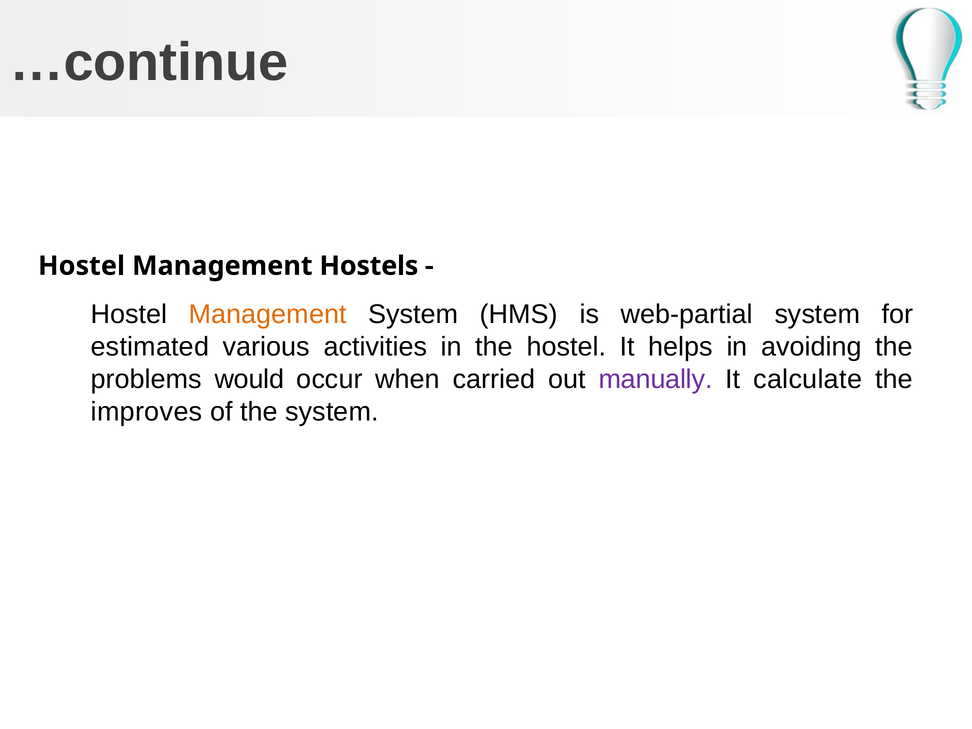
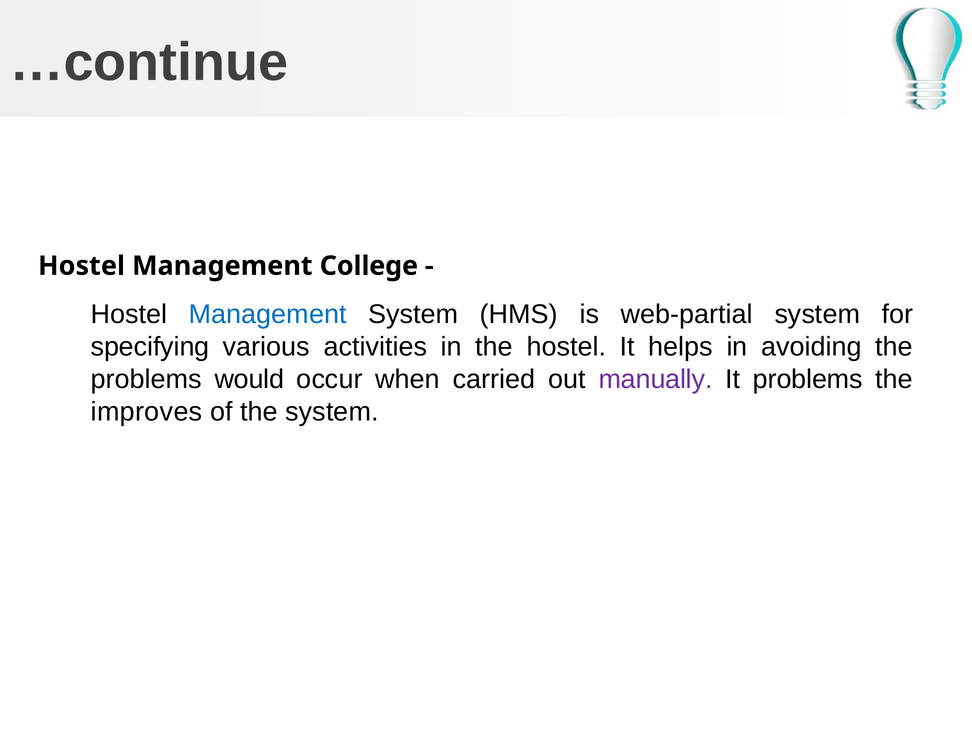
Hostels: Hostels -> College (369, 266)
Management colour: orange -> blue (268, 314)
estimated: estimated -> specifying (150, 347)
It calculate: calculate -> problems (808, 379)
